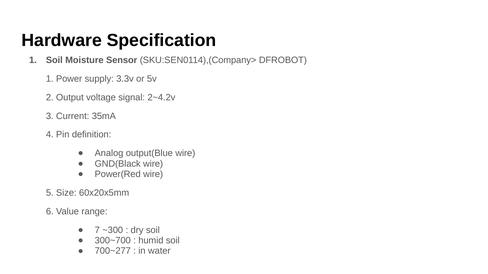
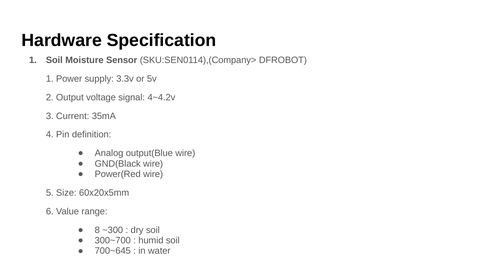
2~4.2v: 2~4.2v -> 4~4.2v (161, 98)
7: 7 -> 8 (97, 230)
700~277: 700~277 -> 700~645 (113, 251)
